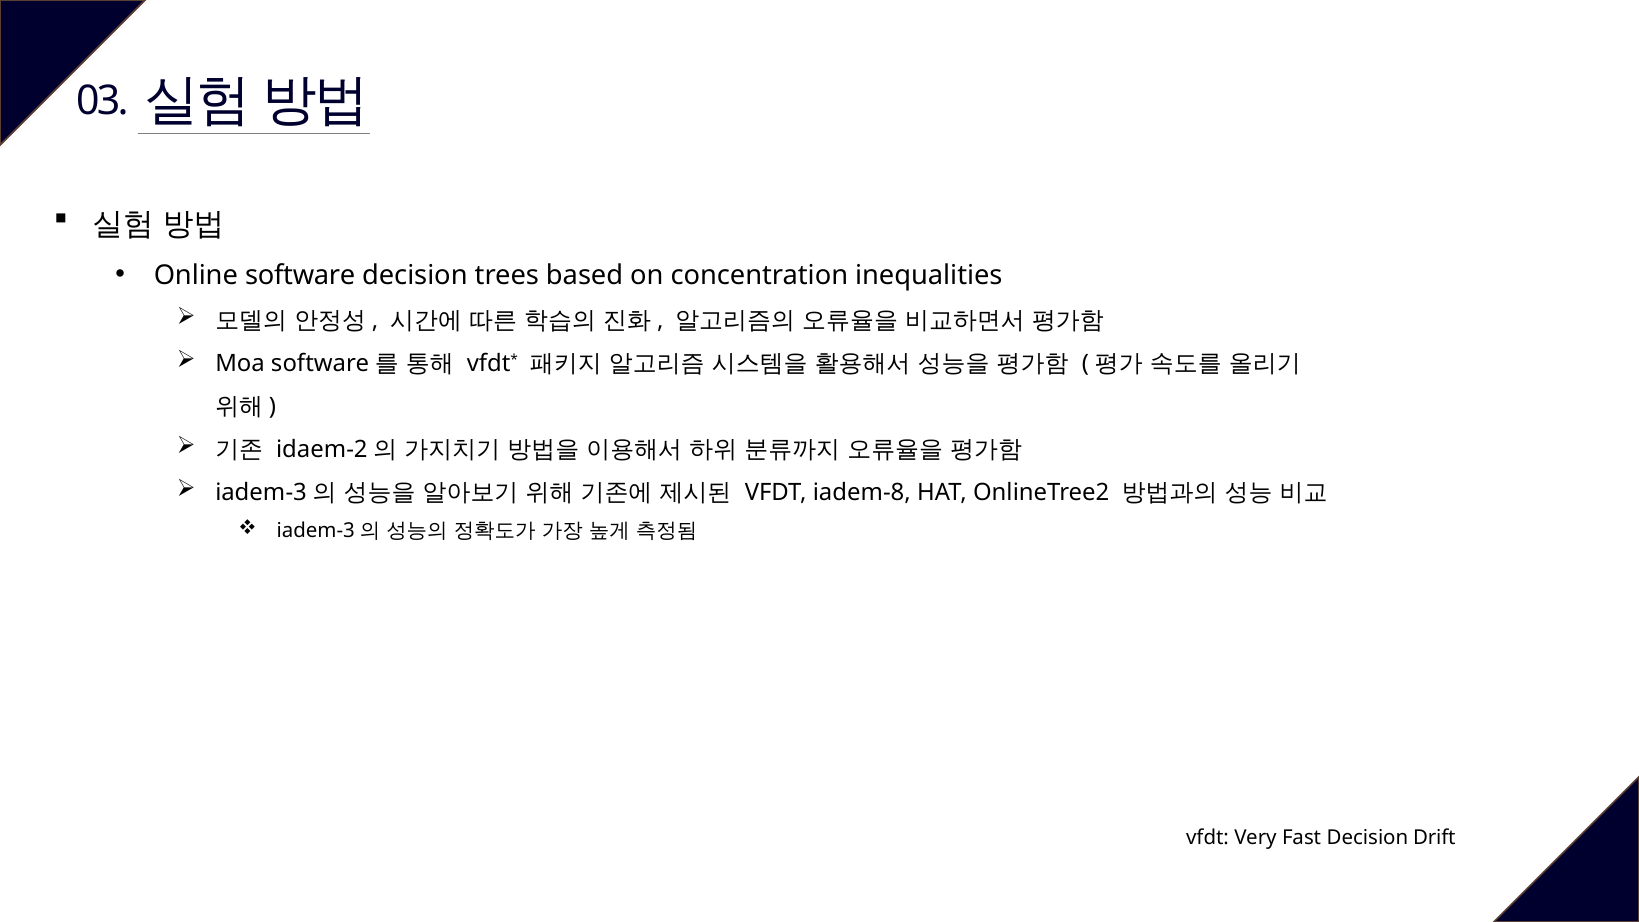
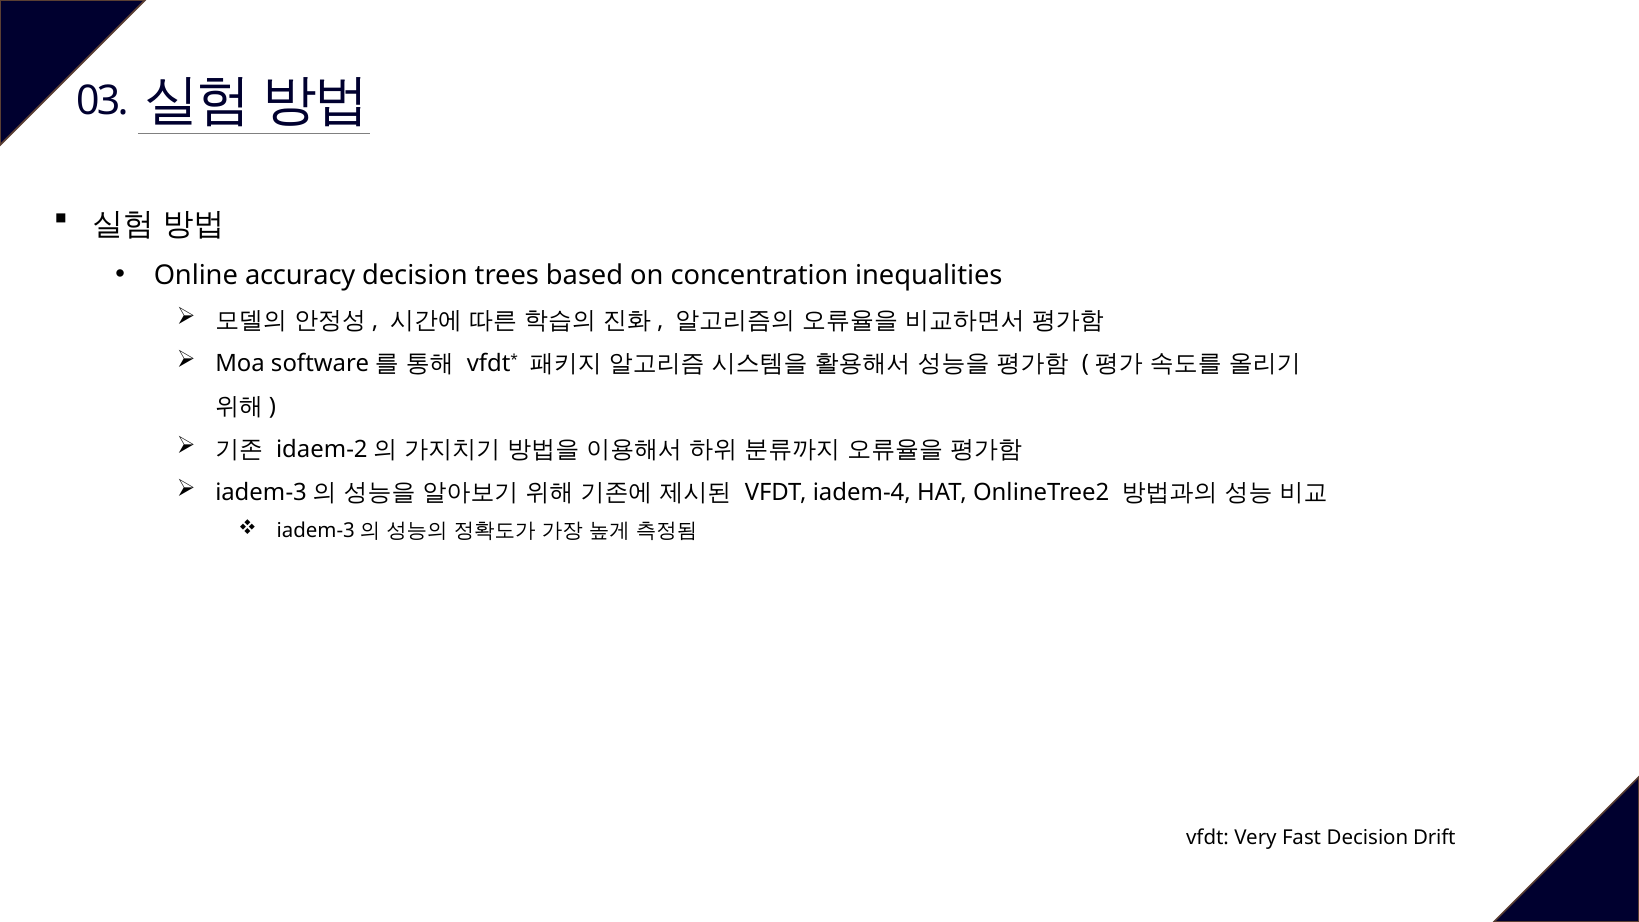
software: software -> accuracy (300, 276)
iadem-8: iadem-8 -> iadem-4 (862, 492)
